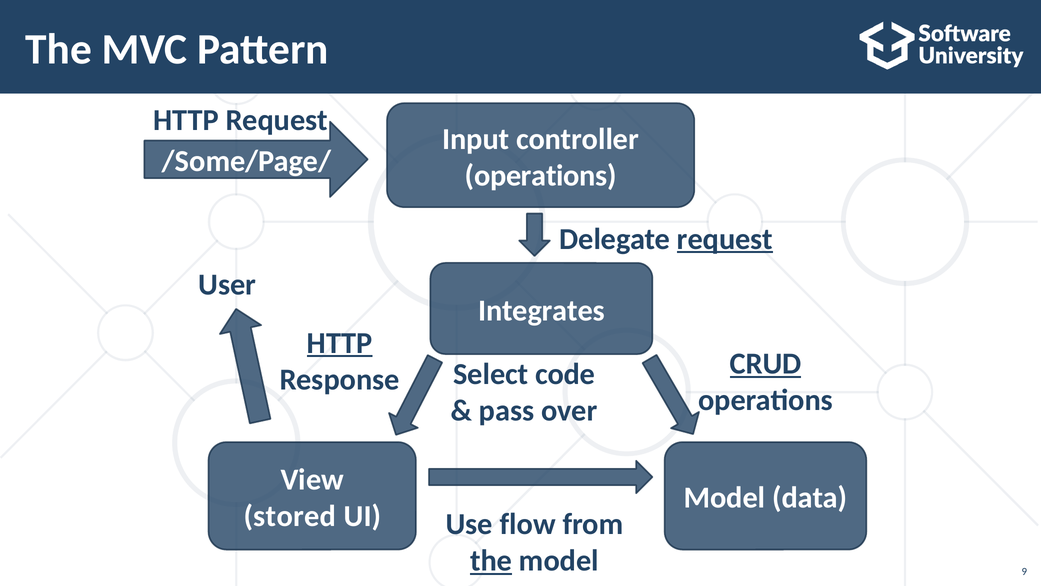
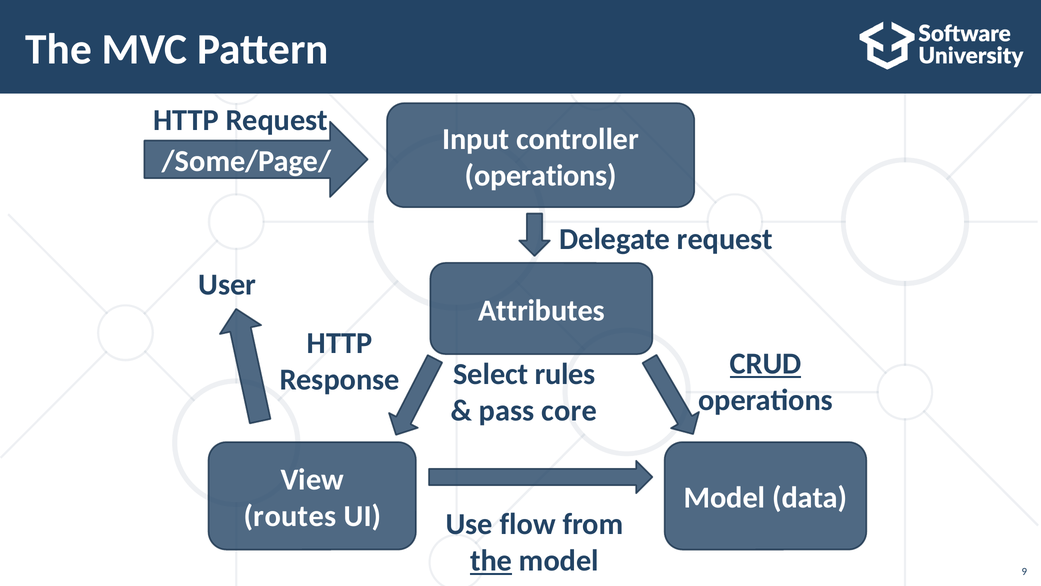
request underline: present -> none (725, 239)
Integrates: Integrates -> Attributes (541, 310)
HTTP underline: present -> none (340, 343)
code: code -> rules (565, 374)
over: over -> core (569, 410)
stored: stored -> routes (290, 516)
